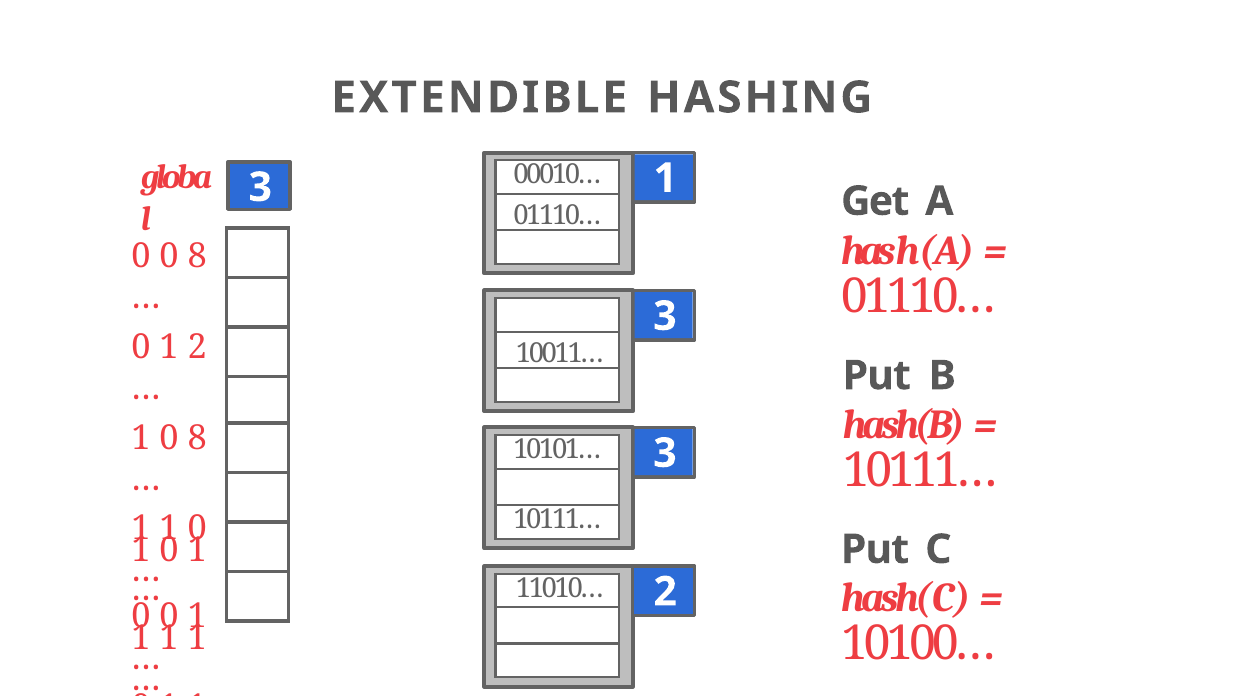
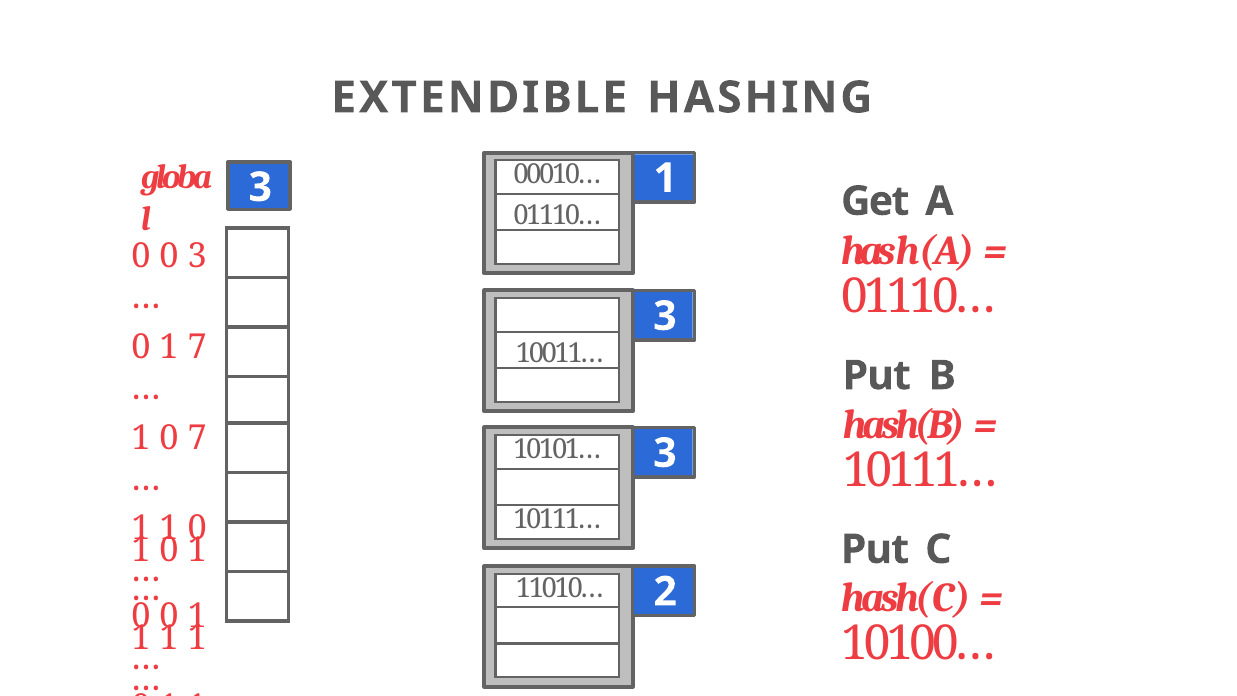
0 0 8: 8 -> 3 (197, 256)
1 2: 2 -> 7 (197, 347)
1 0 8: 8 -> 7 (197, 438)
